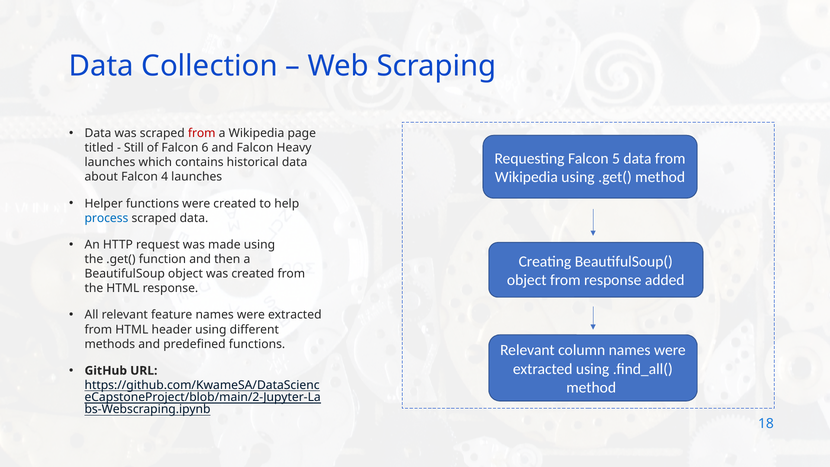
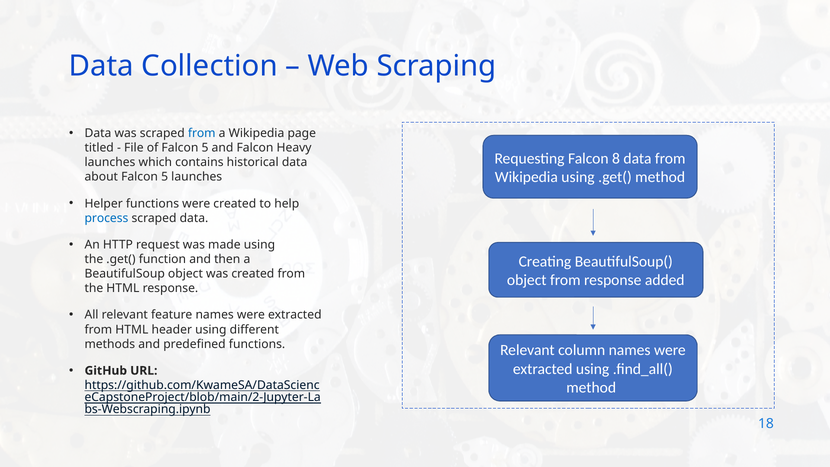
from colour: red -> blue (202, 133)
Still: Still -> File (134, 148)
of Falcon 6: 6 -> 5 (205, 148)
5: 5 -> 8 (616, 158)
about Falcon 4: 4 -> 5 (165, 177)
